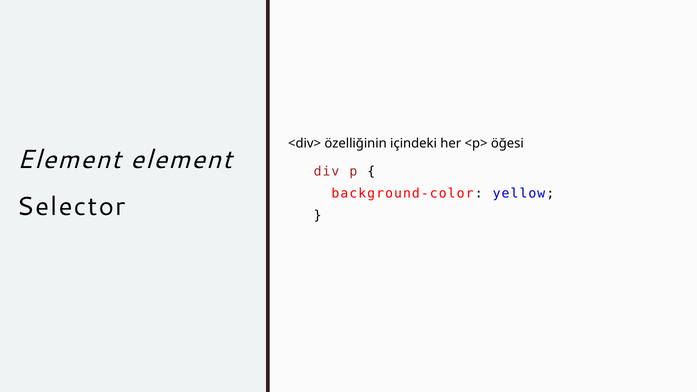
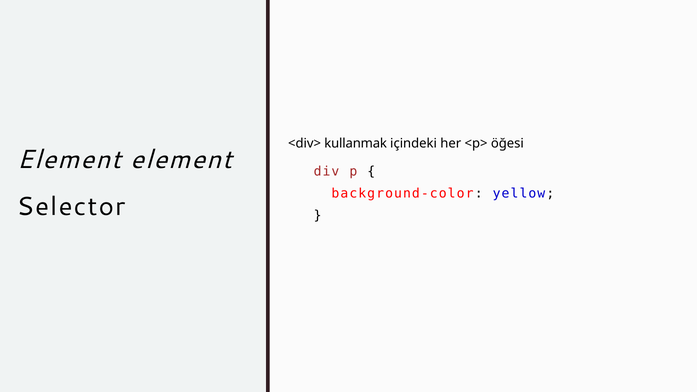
özelliğinin: özelliğinin -> kullanmak (356, 144)
